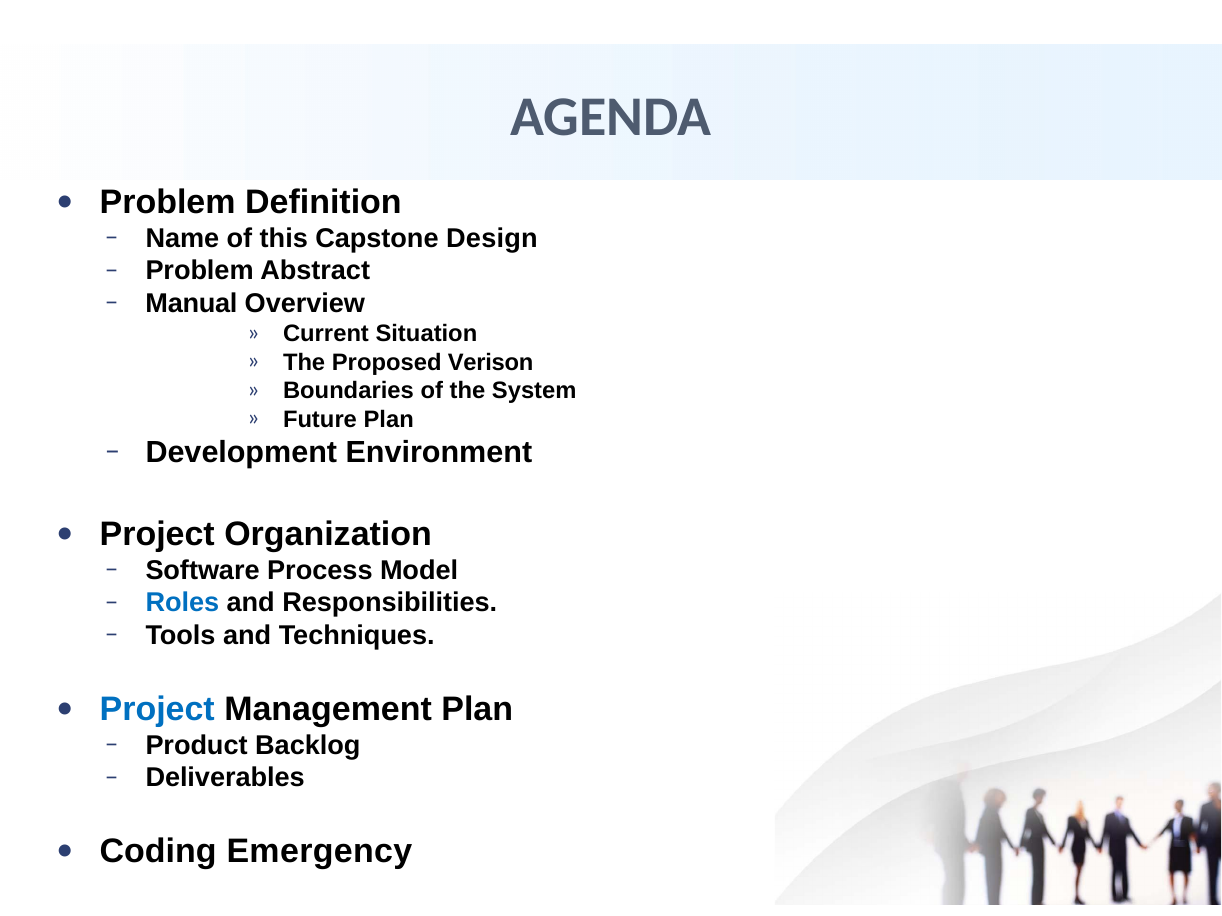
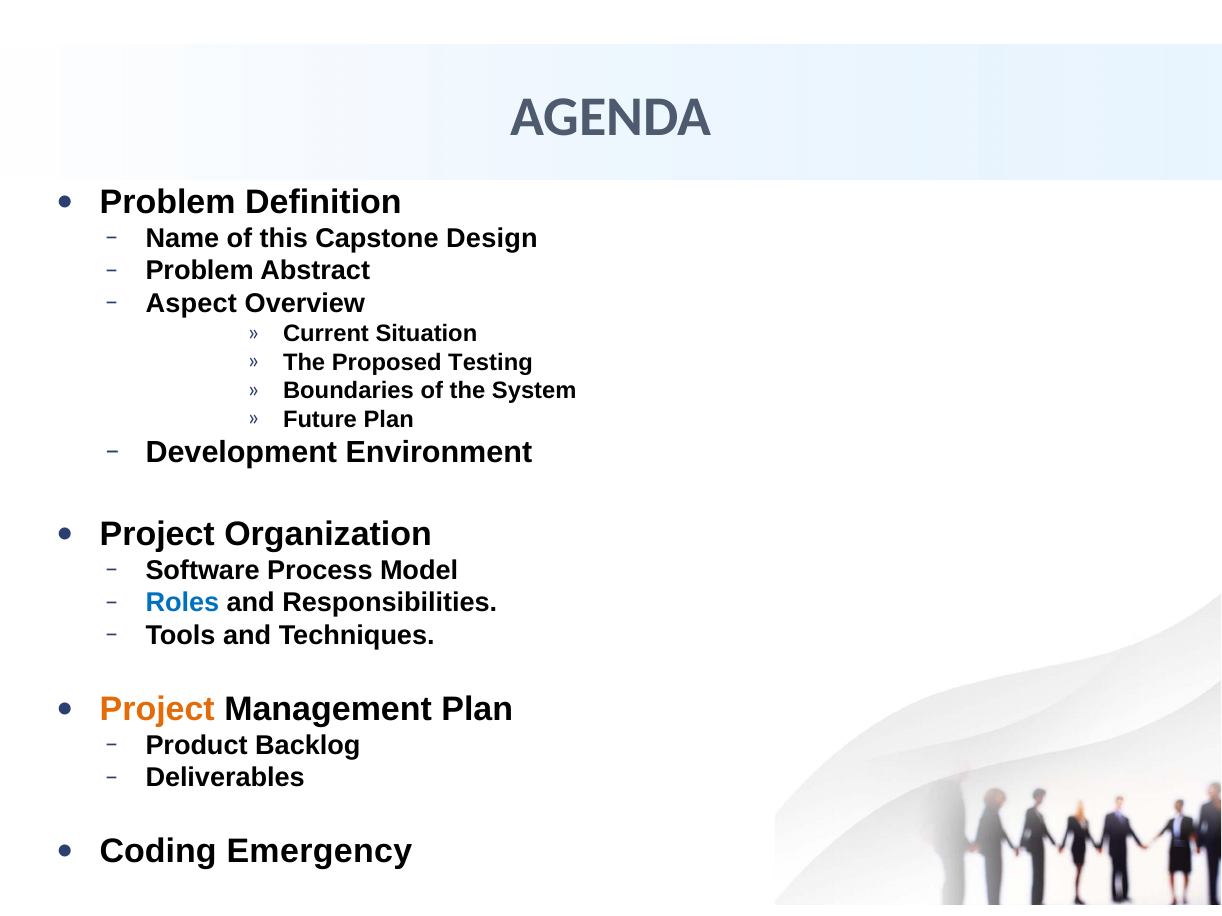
Manual: Manual -> Aspect (191, 304)
Verison: Verison -> Testing (491, 363)
Project colour: blue -> orange (157, 710)
